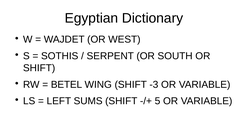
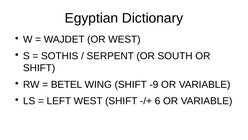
-3: -3 -> -9 (154, 84)
LEFT SUMS: SUMS -> WEST (88, 101)
5: 5 -> 6 (157, 101)
